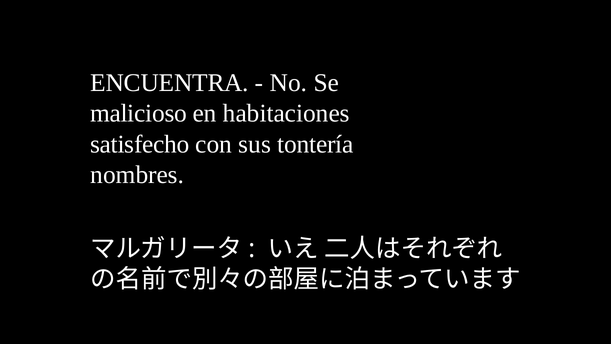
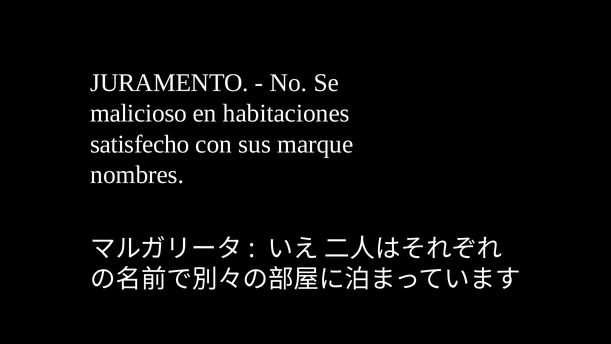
ENCUENTRA: ENCUENTRA -> JURAMENTO (170, 83)
tontería: tontería -> marque (315, 144)
